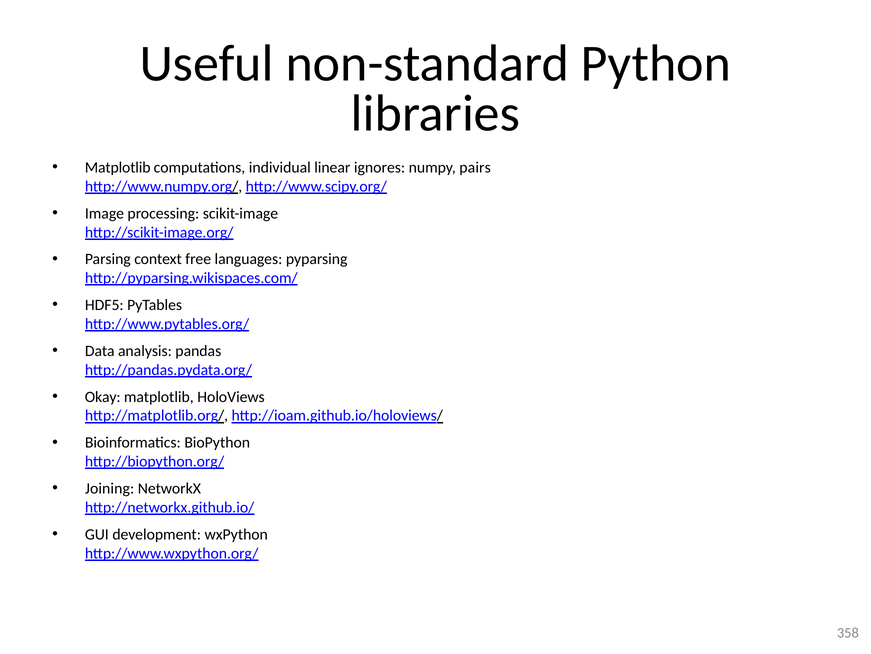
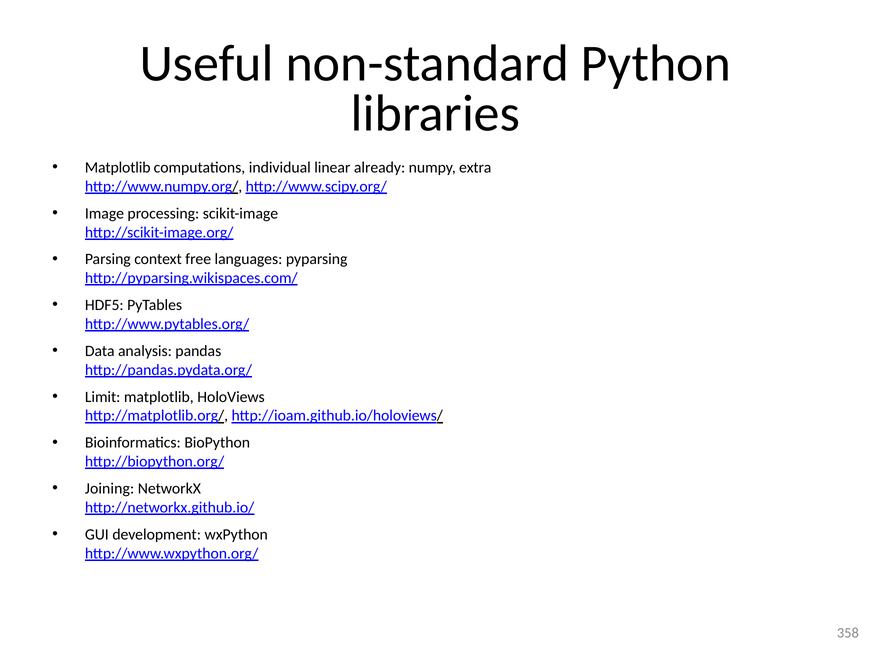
ignores: ignores -> already (380, 167)
pairs: pairs -> extra (475, 167)
Okay: Okay -> Limit (103, 396)
